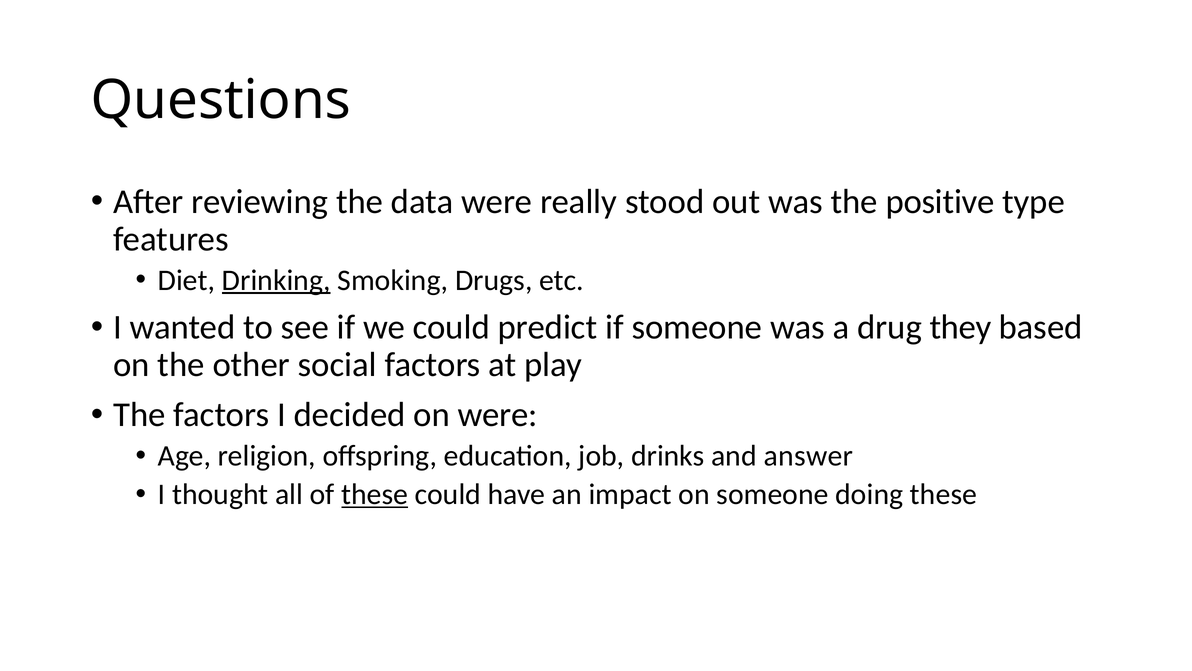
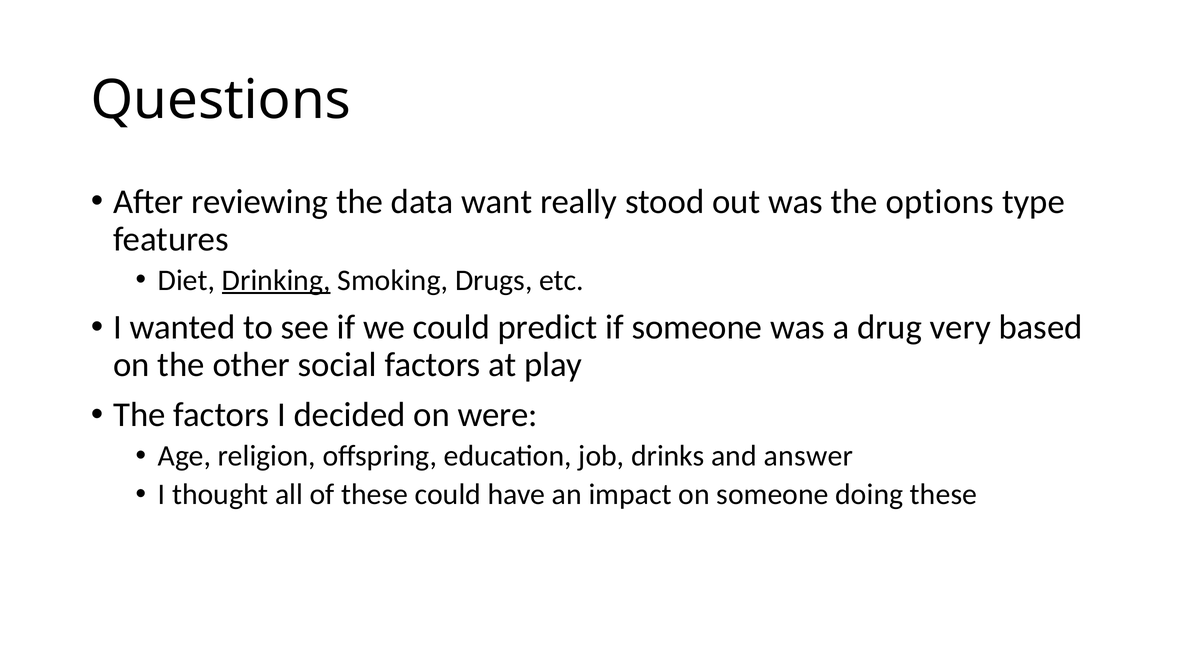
data were: were -> want (497, 201)
positive: positive -> options (940, 201)
they: they -> very (960, 327)
these underline: present -> none (375, 494)
